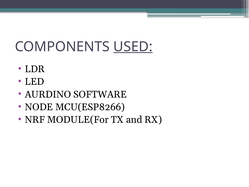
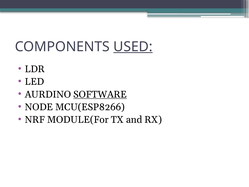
SOFTWARE underline: none -> present (100, 94)
